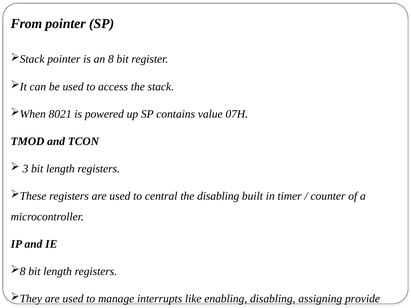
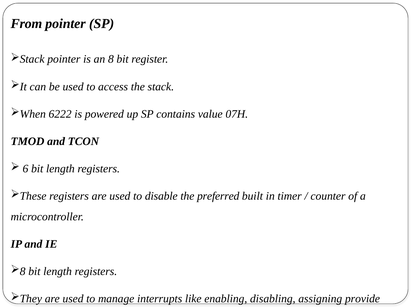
8021: 8021 -> 6222 (60, 114)
3: 3 -> 6 (25, 169)
central: central -> disable (161, 196)
the disabling: disabling -> preferred (218, 196)
